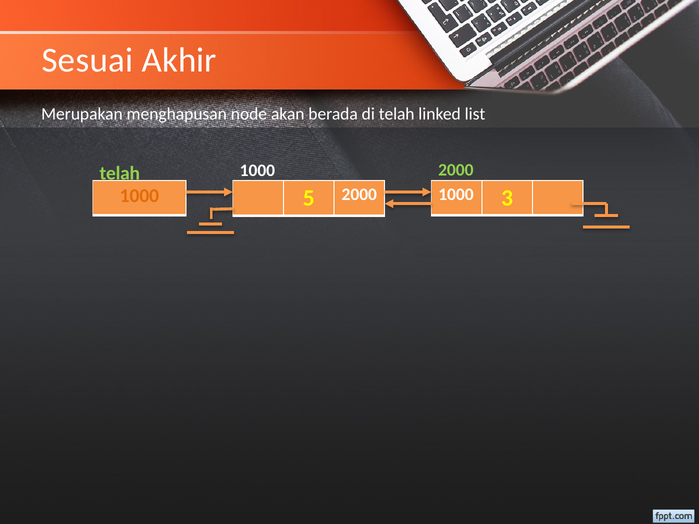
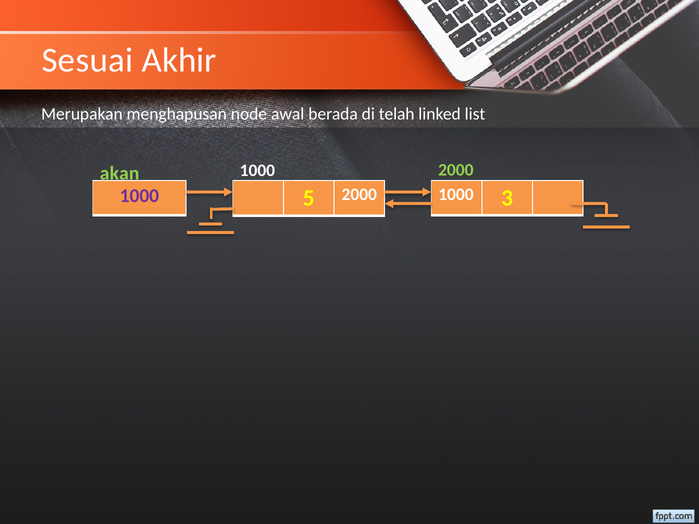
akan: akan -> awal (288, 114)
telah: telah -> akan (120, 174)
1000 colour: orange -> purple (139, 196)
